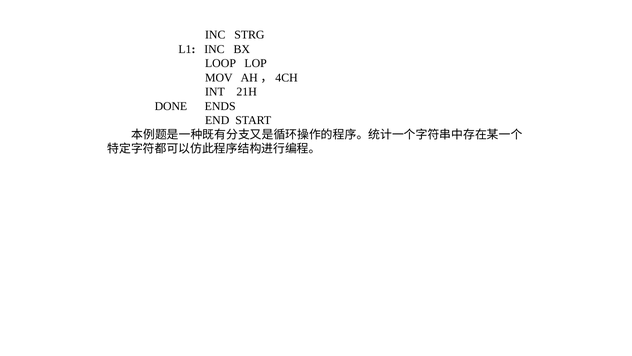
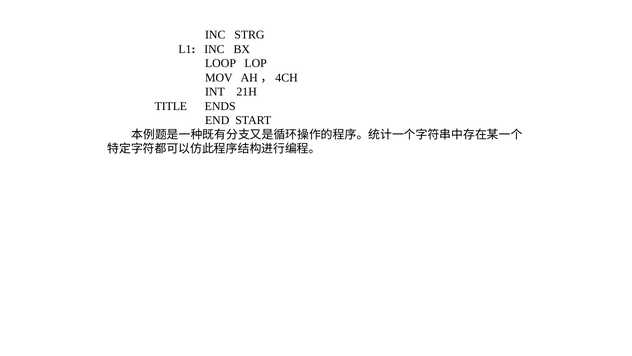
DONE: DONE -> TITLE (171, 106)
